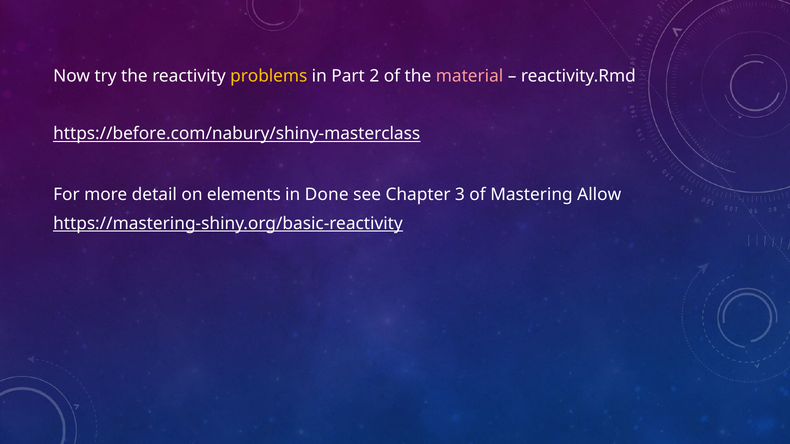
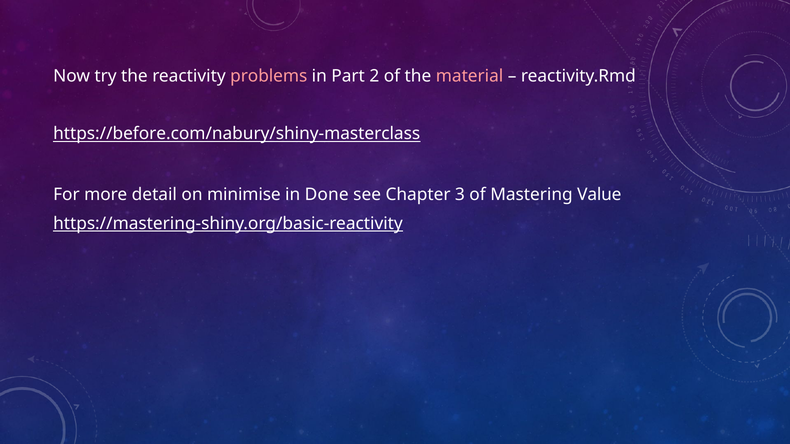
problems colour: yellow -> pink (269, 76)
elements: elements -> minimise (244, 195)
Allow: Allow -> Value (599, 195)
